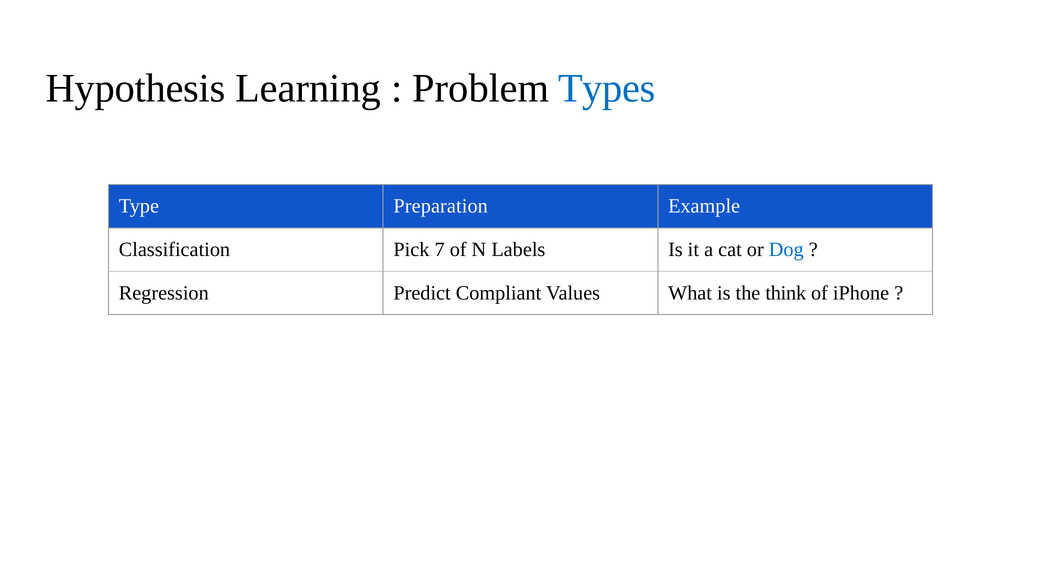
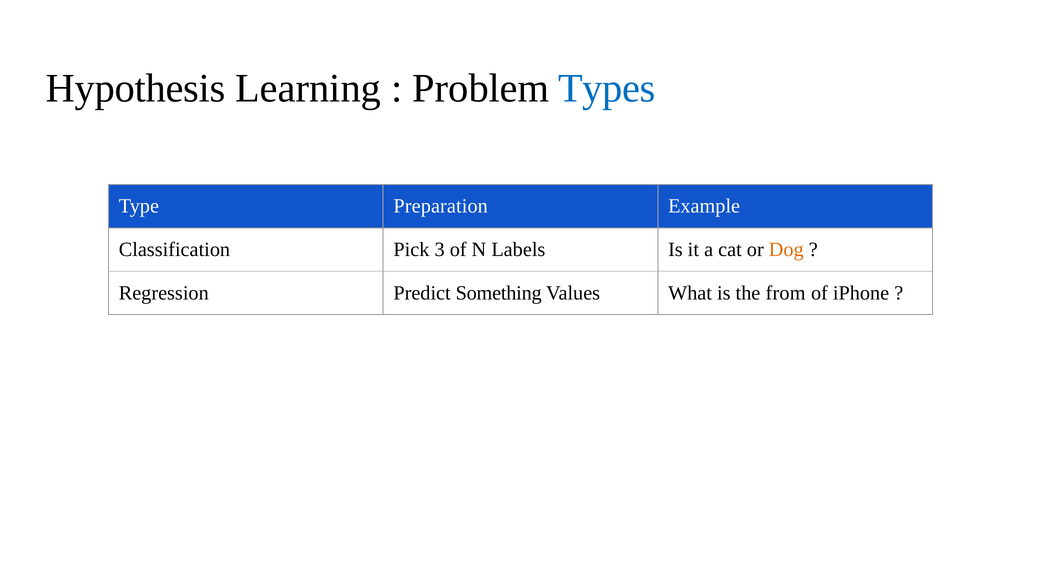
7: 7 -> 3 (440, 249)
Dog colour: blue -> orange (786, 249)
Compliant: Compliant -> Something (499, 293)
think: think -> from (786, 293)
